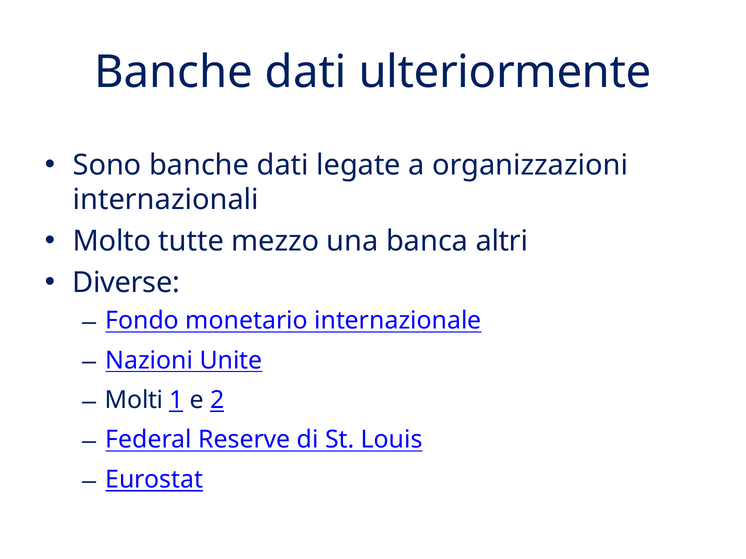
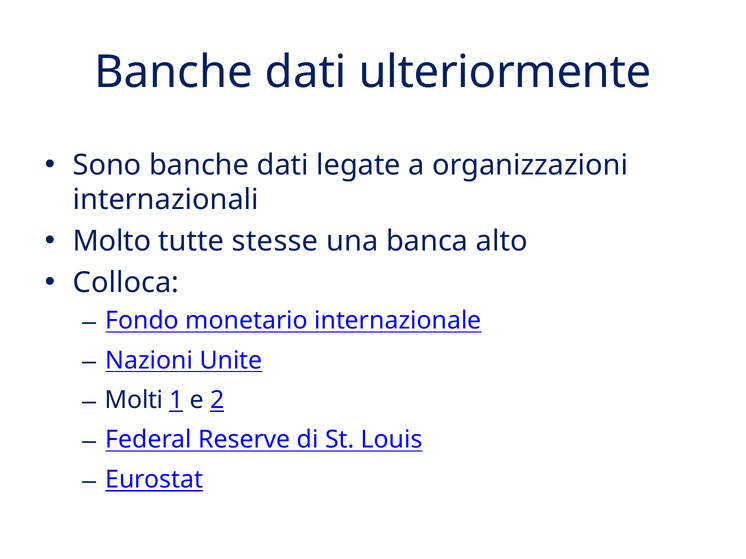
mezzo: mezzo -> stesse (275, 242)
altri: altri -> alto (502, 242)
Diverse: Diverse -> Colloca (126, 283)
